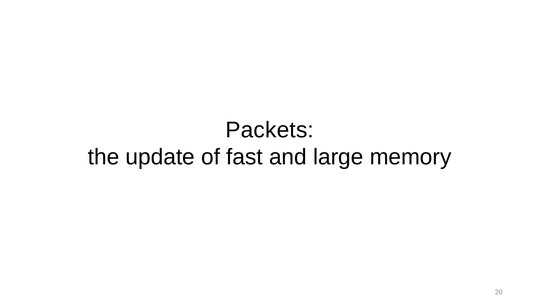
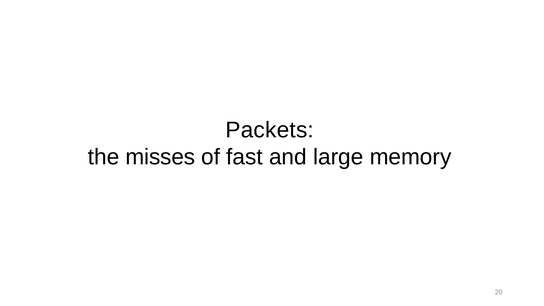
update: update -> misses (160, 157)
